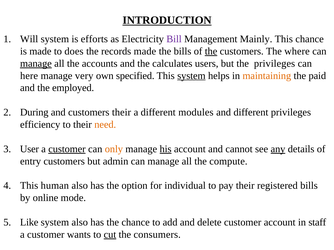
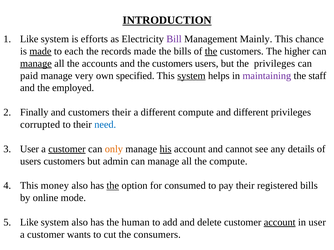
Will: Will -> Like (29, 39)
made underline: none -> present (40, 51)
does: does -> each (74, 51)
where: where -> higher (297, 51)
and the calculates: calculates -> customers (172, 64)
here: here -> paid (29, 76)
maintaining colour: orange -> purple (267, 76)
paid: paid -> staff (317, 76)
During: During -> Finally (34, 113)
different modules: modules -> compute (196, 113)
efficiency: efficiency -> corrupted (40, 125)
need colour: orange -> blue (105, 125)
any underline: present -> none (278, 149)
entry: entry -> users (31, 162)
human: human -> money (55, 186)
the underline: none -> present (113, 186)
individual: individual -> consumed (185, 186)
the chance: chance -> human (136, 223)
account underline: none -> present (280, 223)
in staff: staff -> user (317, 223)
cut underline: present -> none (110, 235)
